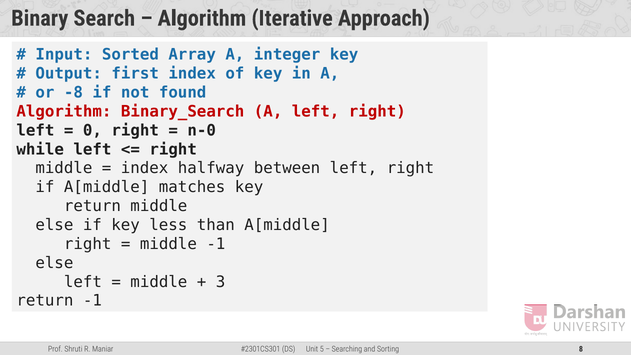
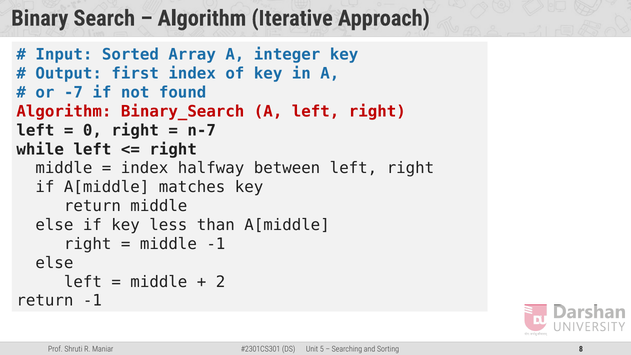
-8: -8 -> -7 (73, 92)
n-0: n-0 -> n-7 (202, 130)
3: 3 -> 2 (221, 282)
